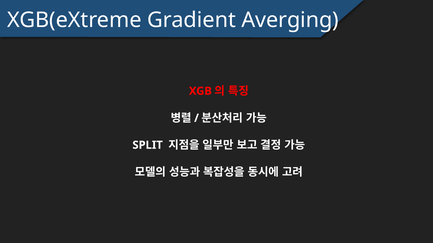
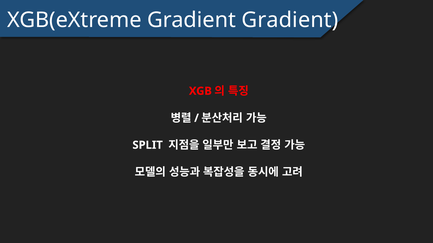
Gradient Averging: Averging -> Gradient (290, 20)
